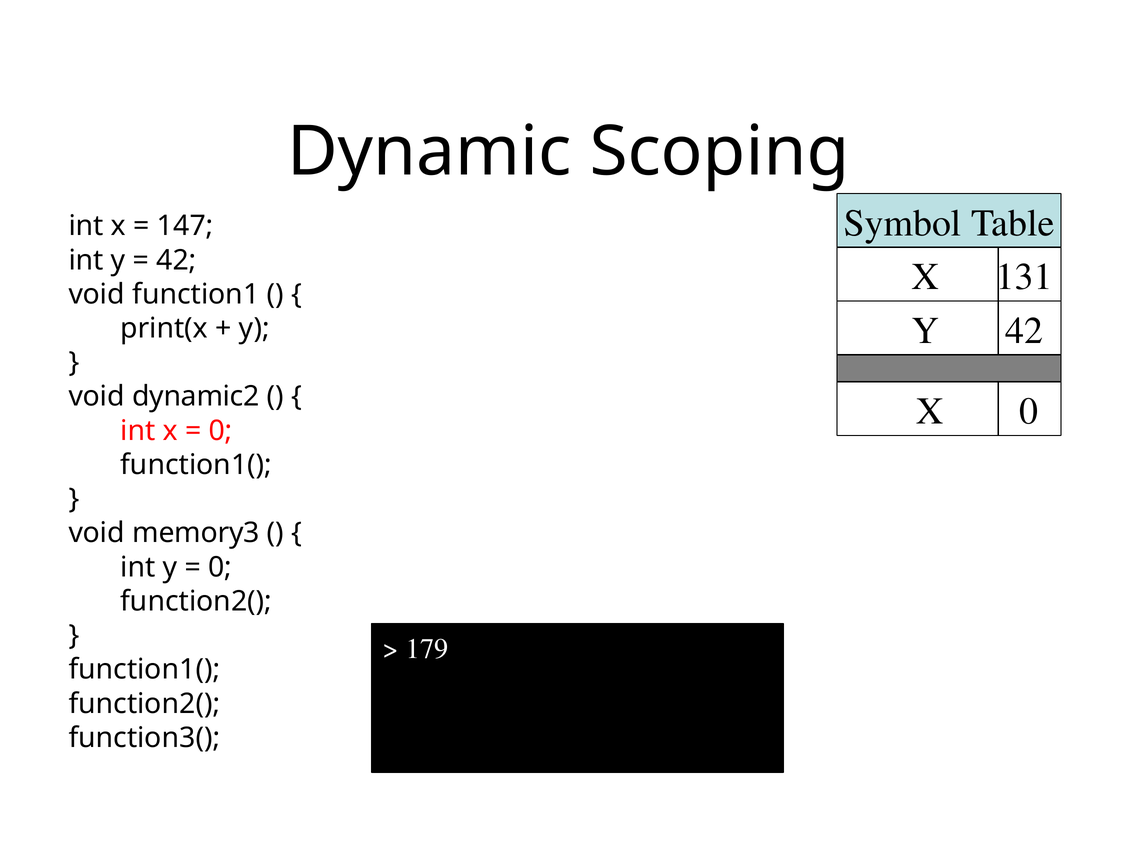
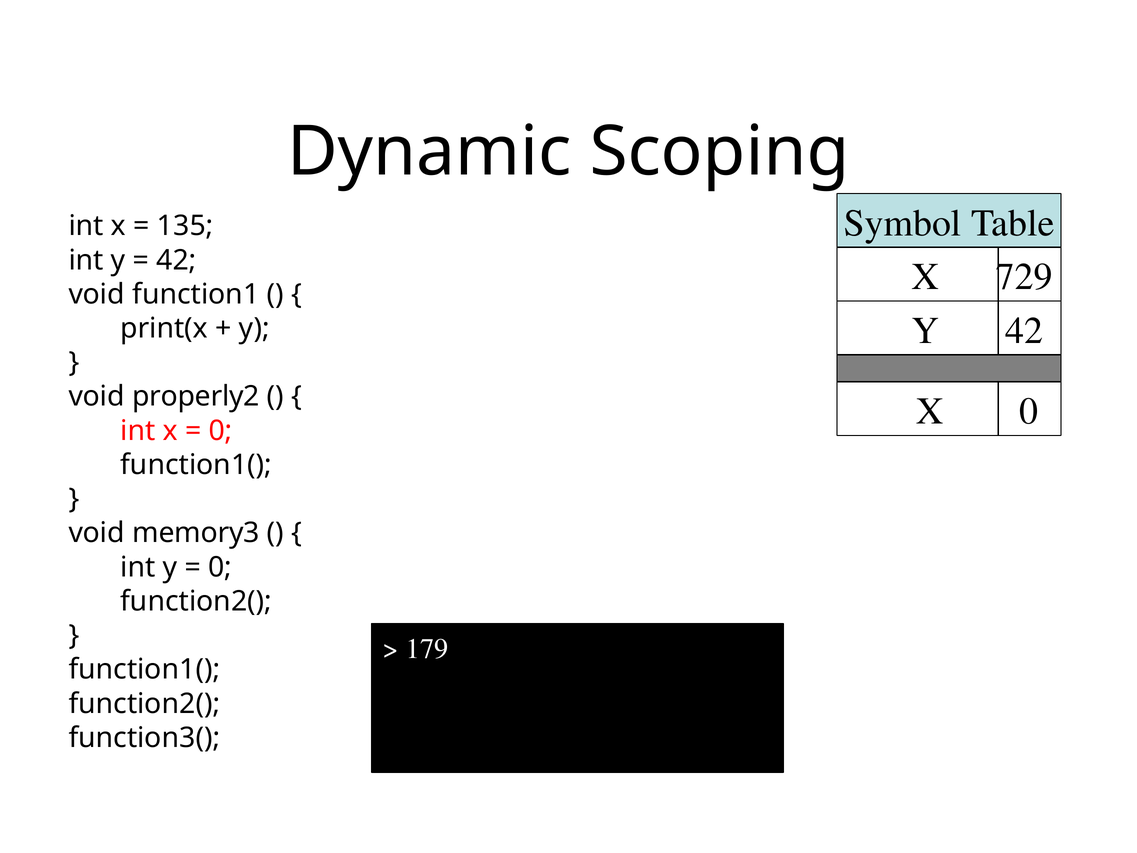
147: 147 -> 135 (185, 226)
131: 131 -> 729 (1024, 277)
dynamic2: dynamic2 -> properly2 (196, 396)
